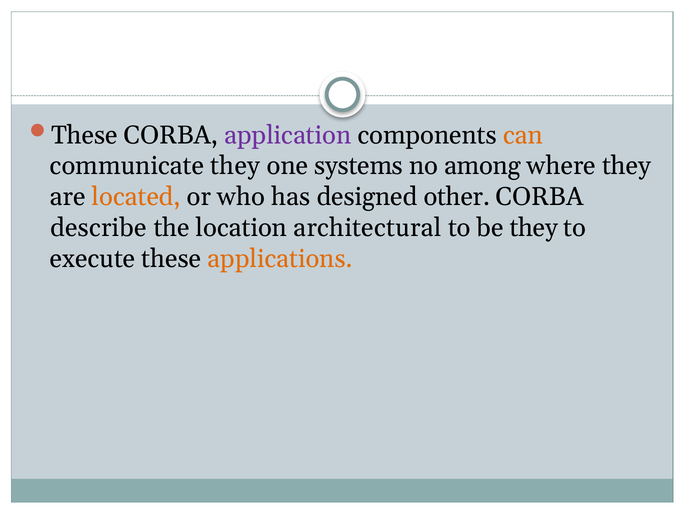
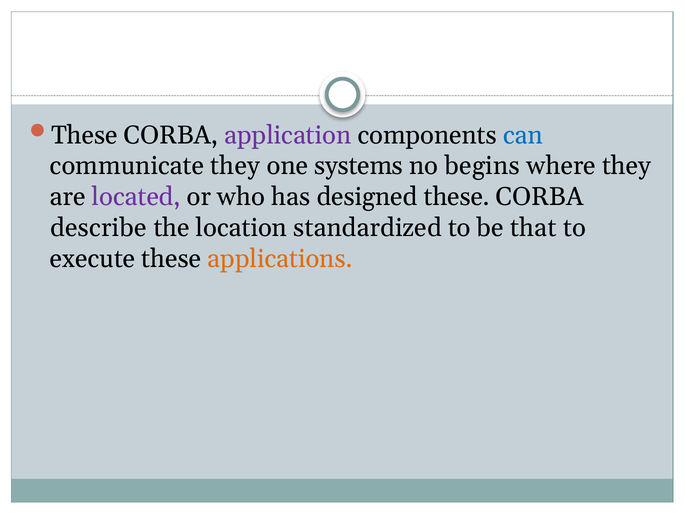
can colour: orange -> blue (523, 135)
among: among -> begins (482, 166)
located colour: orange -> purple (136, 197)
designed other: other -> these (457, 197)
architectural: architectural -> standardized (368, 228)
be they: they -> that (533, 228)
